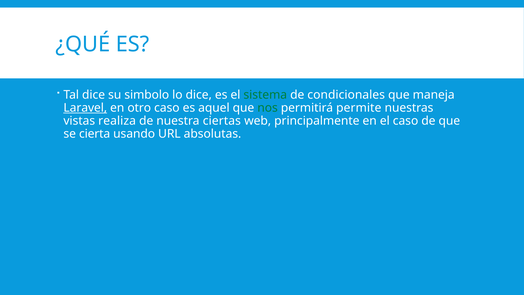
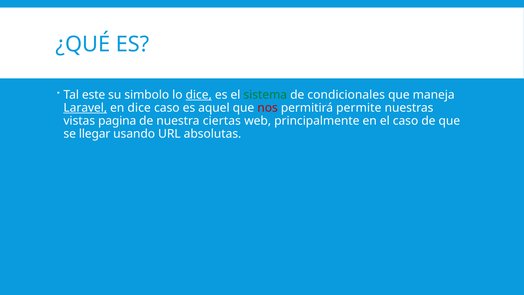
Tal dice: dice -> este (94, 95)
dice underline: none -> present (199, 95)
en otro: otro -> dice (139, 108)
nos colour: green -> red (268, 108)
realiza: realiza -> pagina (117, 121)
cierta: cierta -> llegar (95, 134)
